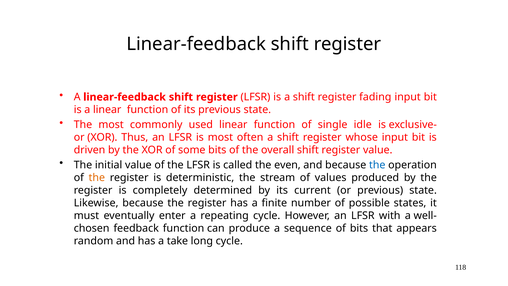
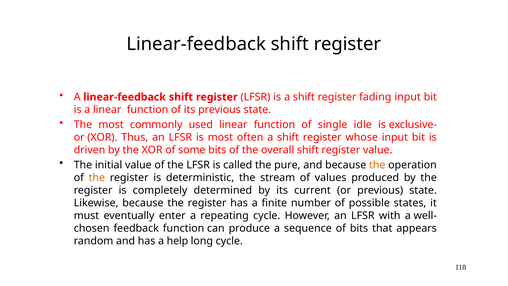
even: even -> pure (287, 165)
the colour: blue -> orange (377, 165)
take: take -> help (177, 241)
